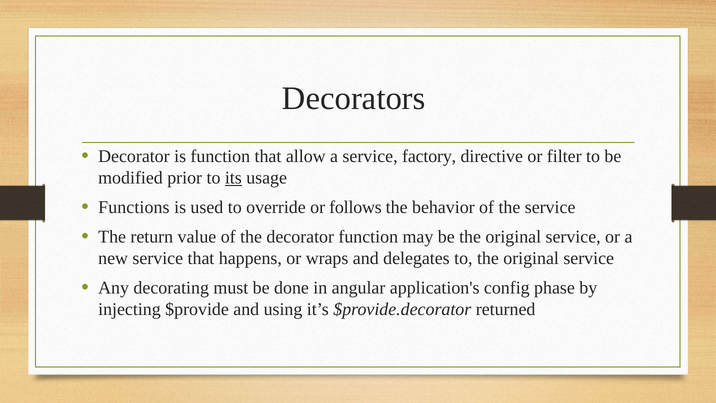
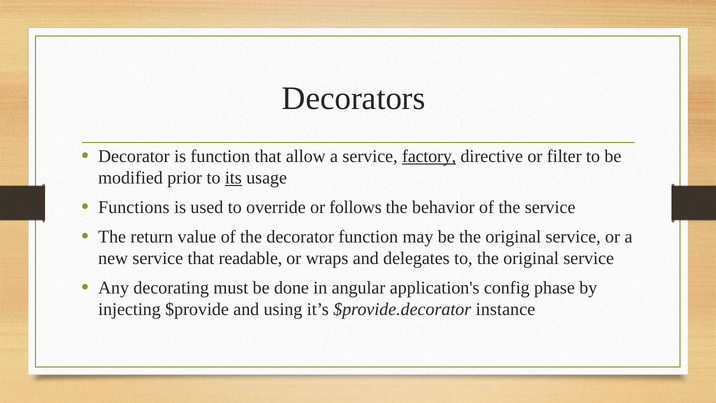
factory underline: none -> present (429, 156)
happens: happens -> readable (250, 258)
returned: returned -> instance (506, 309)
